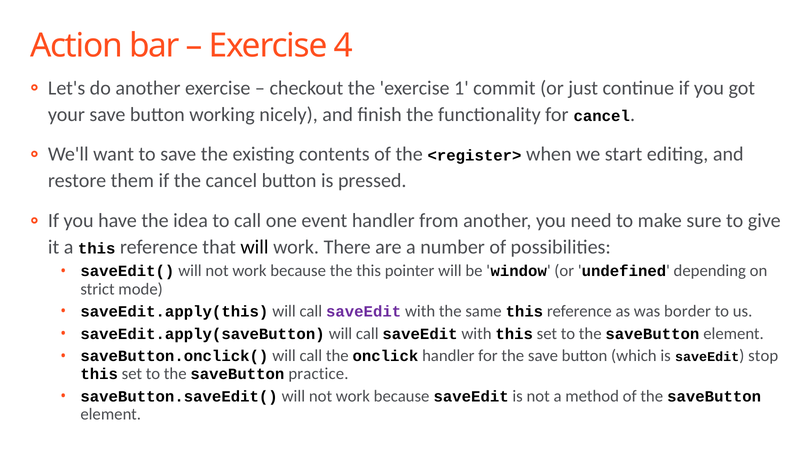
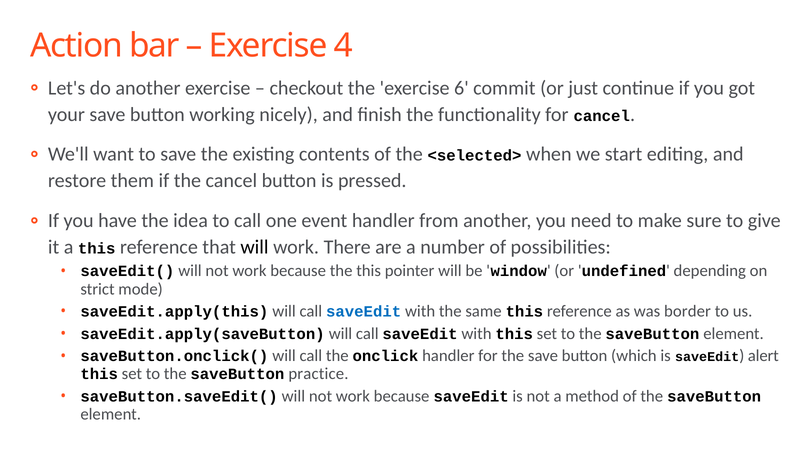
1: 1 -> 6 (461, 88)
<register>: <register> -> <selected> (475, 156)
saveEdit colour: purple -> blue (364, 312)
stop: stop -> alert (763, 356)
